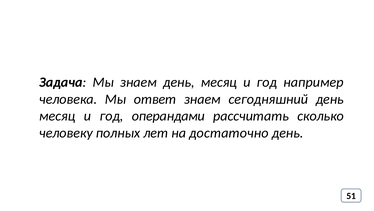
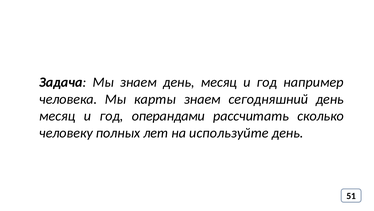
ответ: ответ -> карты (155, 99)
достаточно: достаточно -> используйте (229, 133)
